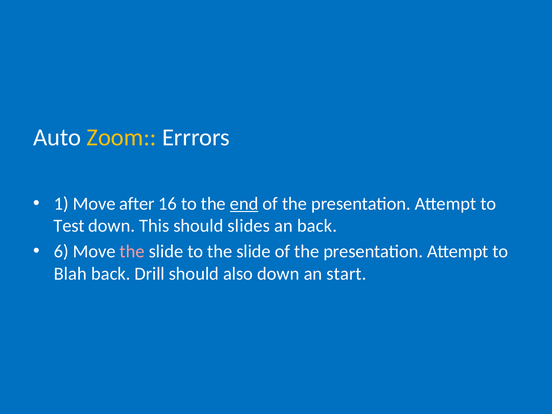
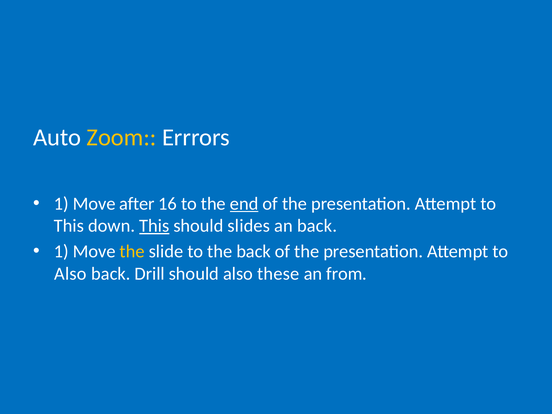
Test: Test -> This (69, 226)
This underline: none -> present (154, 226)
6: 6 -> 1 (61, 252)
the colour: pink -> yellow (132, 252)
to the slide: slide -> back (254, 252)
Blah: Blah -> Also (70, 274)
also down: down -> these (278, 274)
start: start -> from (347, 274)
